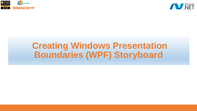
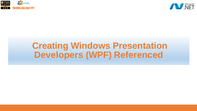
Boundaries: Boundaries -> Developers (59, 55)
Storyboard: Storyboard -> Referenced (139, 55)
